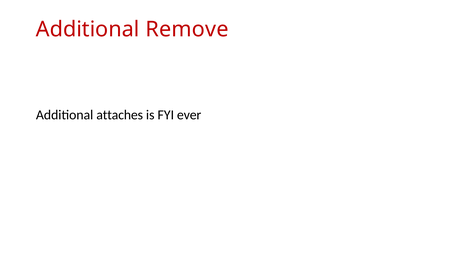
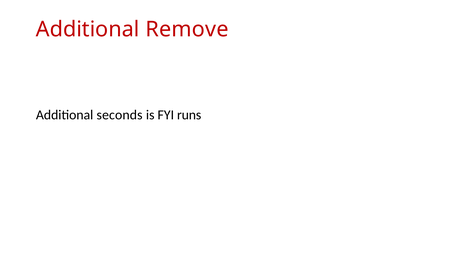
attaches: attaches -> seconds (120, 115)
ever: ever -> runs (189, 115)
